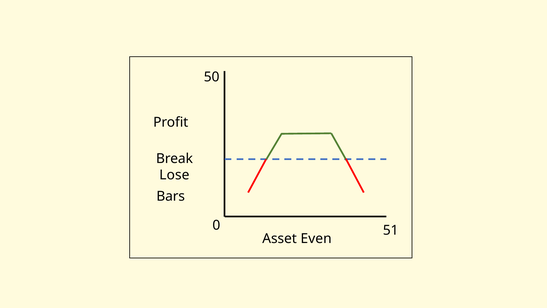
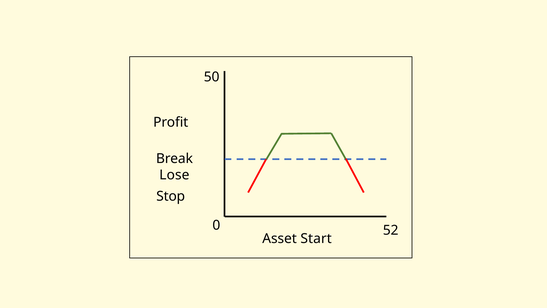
Bars: Bars -> Stop (171, 196)
51: 51 -> 52 (391, 230)
Even: Even -> Start (316, 238)
